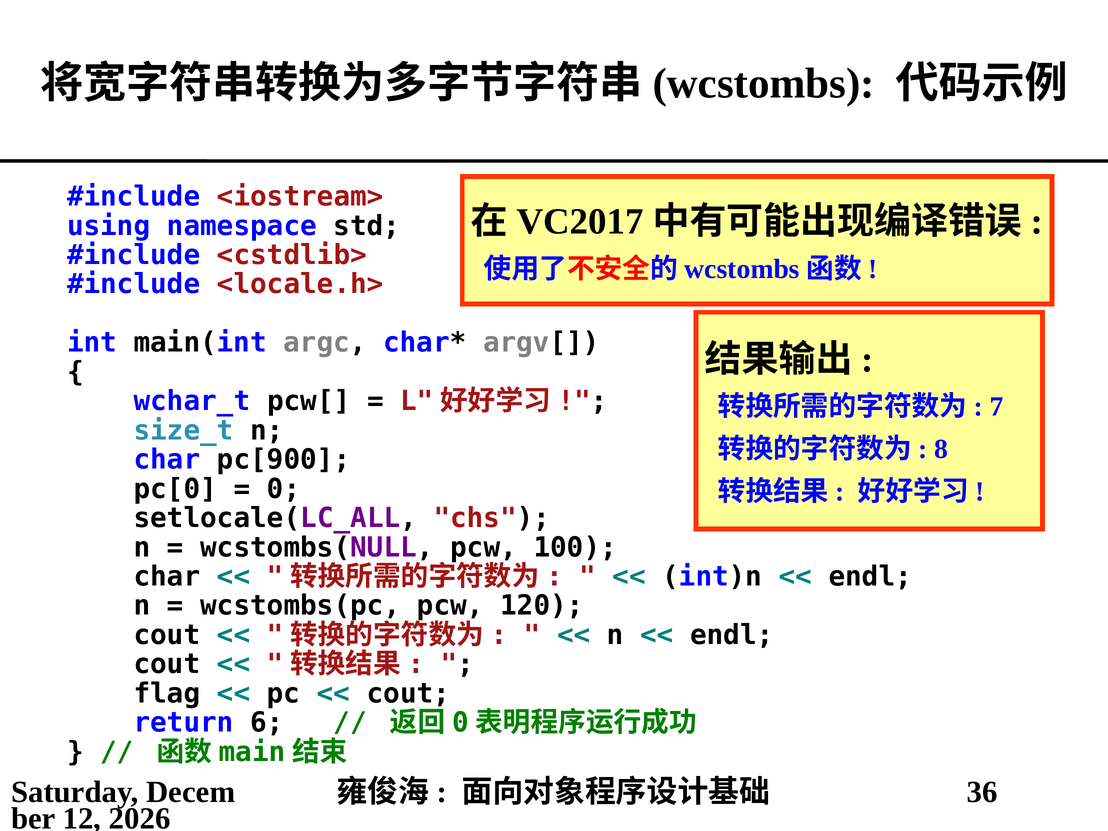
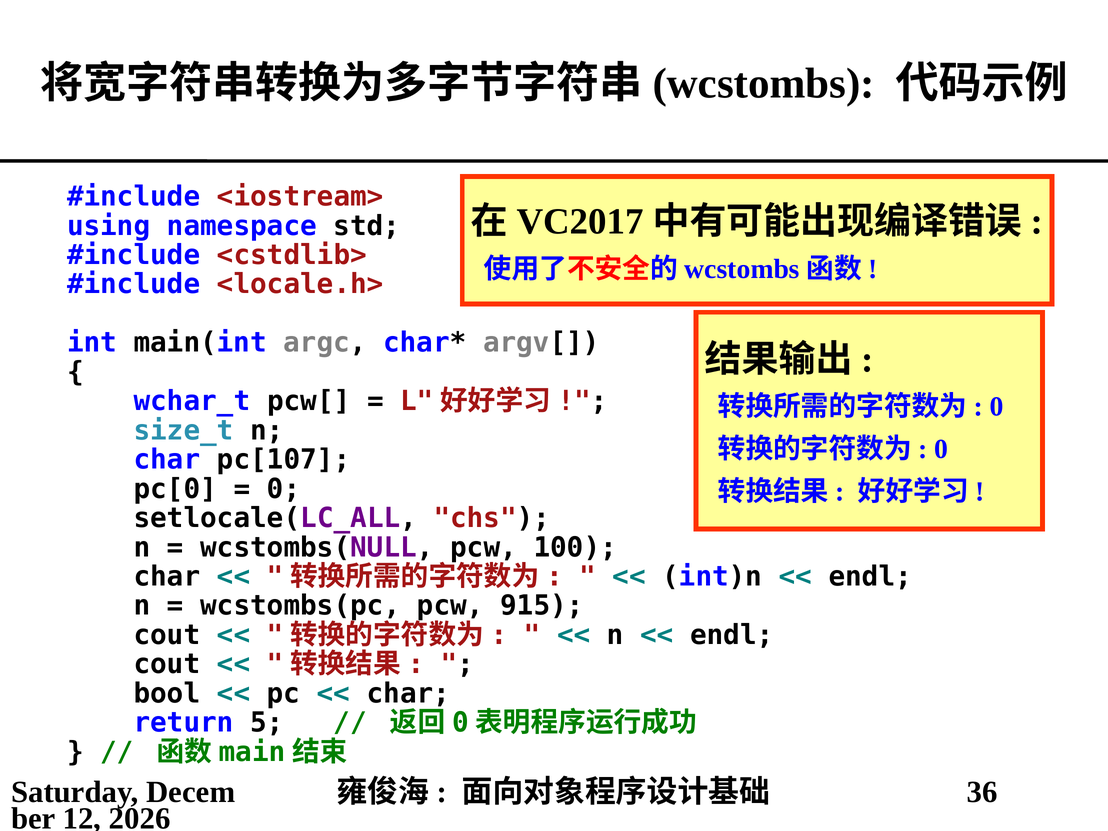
7: 7 -> 0 (997, 407)
8: 8 -> 0 (941, 449)
pc[900: pc[900 -> pc[107 (284, 460)
120: 120 -> 915 (542, 606)
flag: flag -> bool (167, 694)
cout: cout -> char (408, 694)
6: 6 -> 5 (267, 723)
